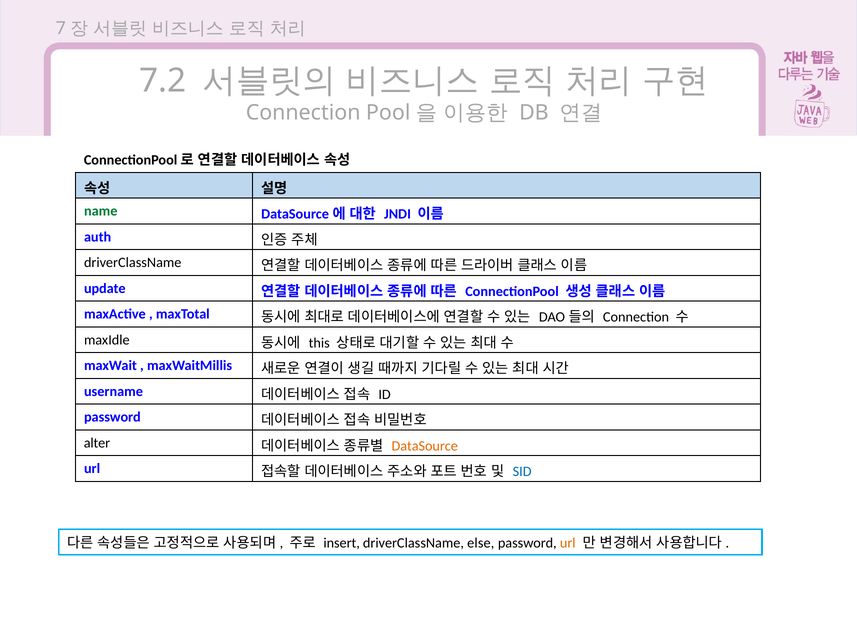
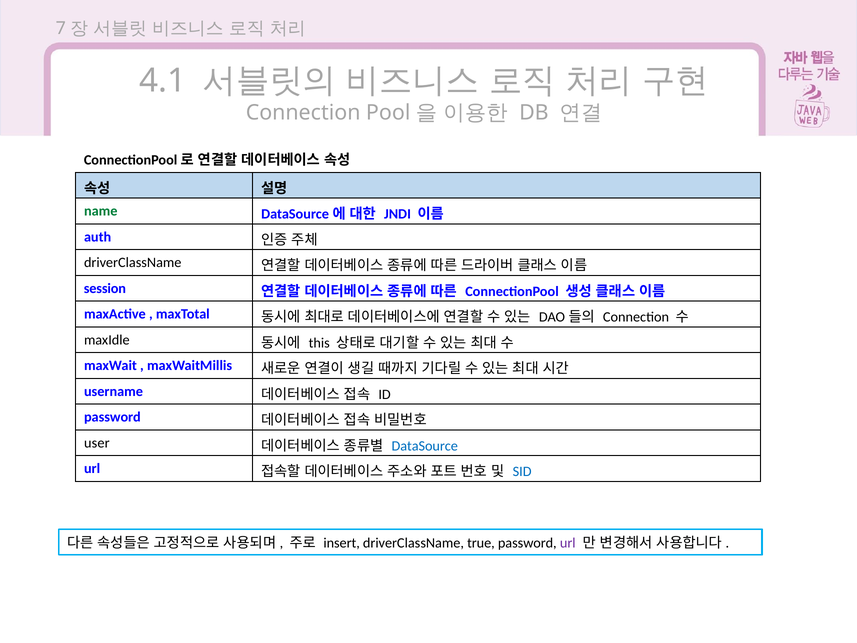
7.2: 7.2 -> 4.1 (163, 81)
update: update -> session (105, 288)
alter: alter -> user (97, 443)
DataSource colour: orange -> blue (425, 446)
else: else -> true (481, 543)
url colour: orange -> purple (568, 543)
